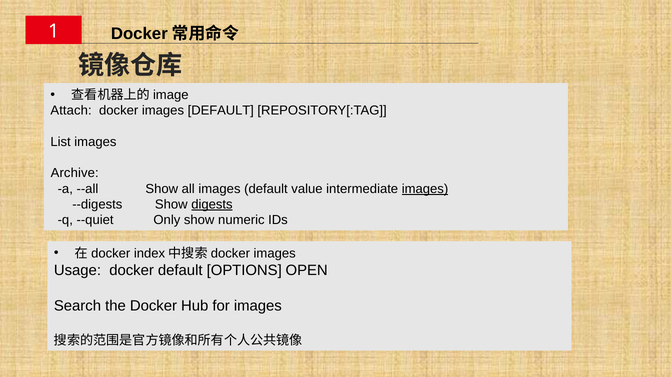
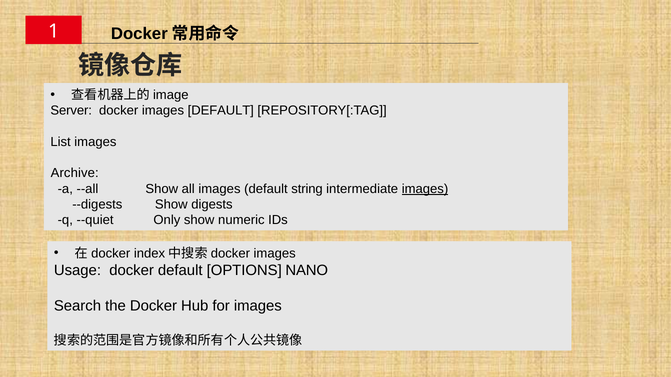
Attach: Attach -> Server (71, 111)
value: value -> string (307, 189)
digests underline: present -> none (212, 205)
OPEN: OPEN -> NANO (307, 270)
